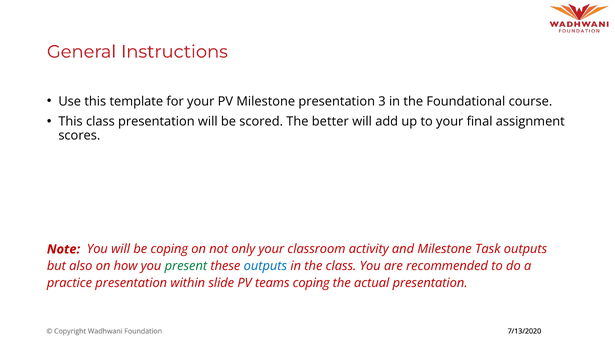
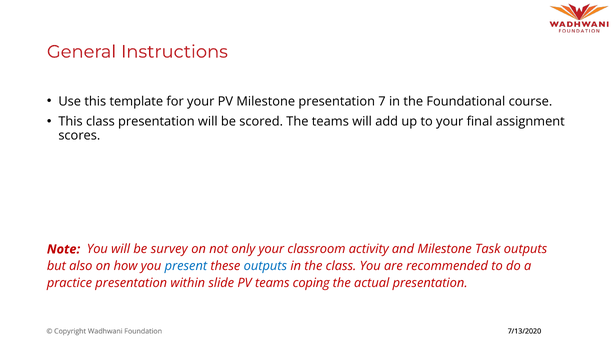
3: 3 -> 7 (382, 101)
The better: better -> teams (330, 122)
be coping: coping -> survey (169, 249)
present colour: green -> blue (186, 266)
